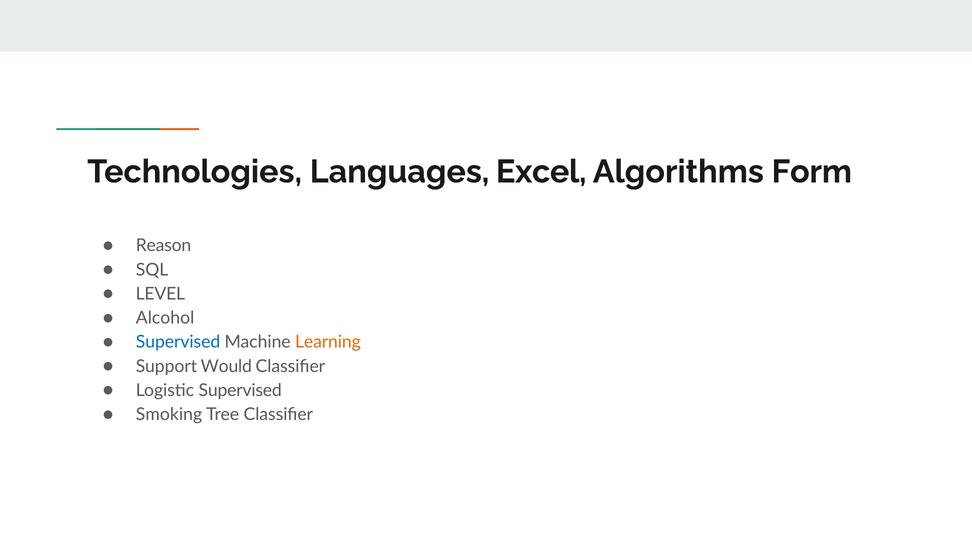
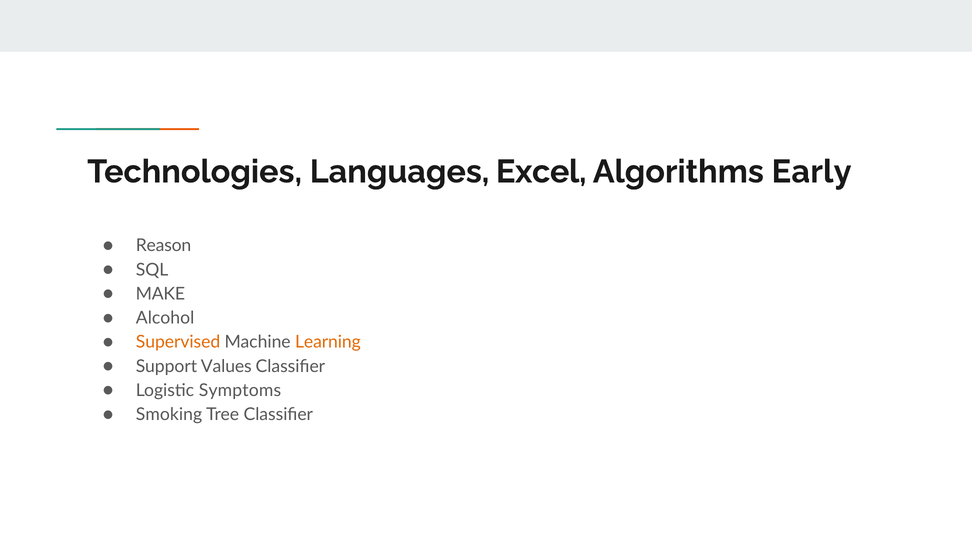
Form: Form -> Early (812, 172)
LEVEL: LEVEL -> MAKE (160, 294)
Supervised colour: blue -> orange (178, 342)
Would: Would -> Values (226, 366)
Logistic Supervised: Supervised -> Symptoms (240, 390)
